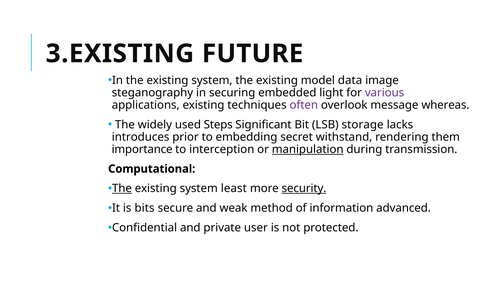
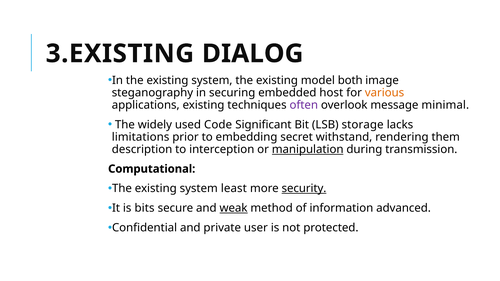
FUTURE: FUTURE -> DIALOG (253, 54)
data: data -> both (350, 80)
light: light -> host (331, 93)
various colour: purple -> orange (385, 93)
whereas: whereas -> minimal (445, 105)
Steps: Steps -> Code (218, 125)
introduces: introduces -> limitations (141, 137)
importance: importance -> description (142, 149)
The underline: present -> none (122, 189)
weak underline: none -> present (234, 208)
